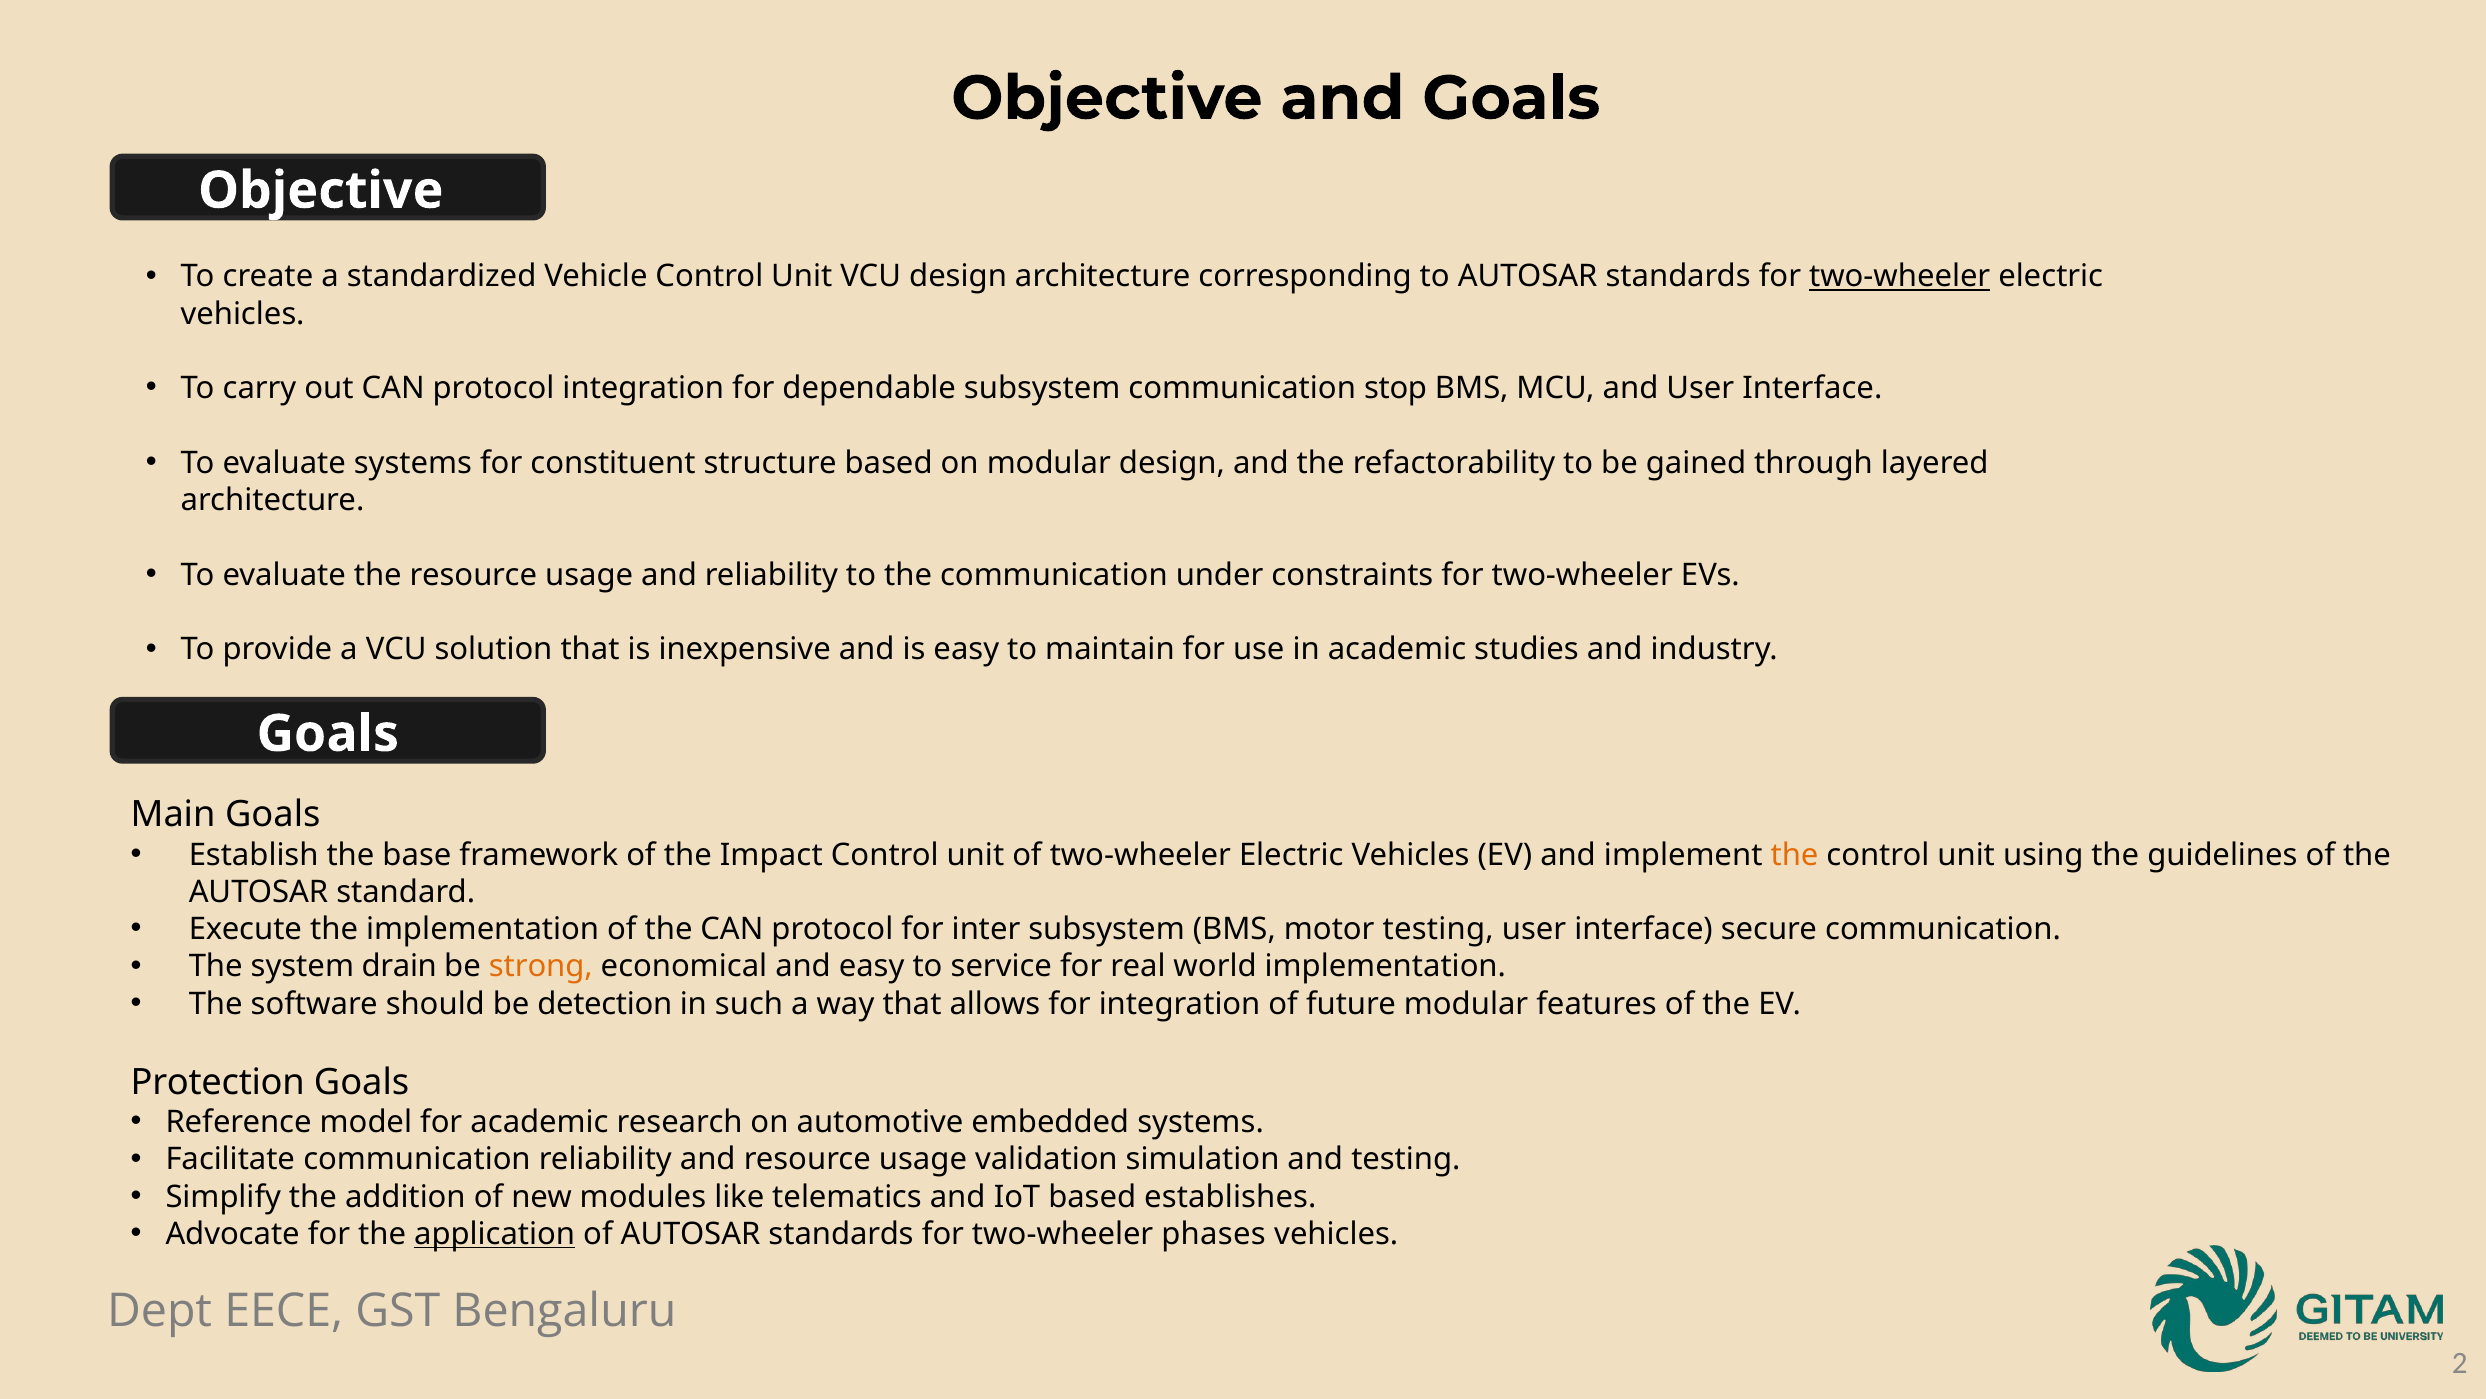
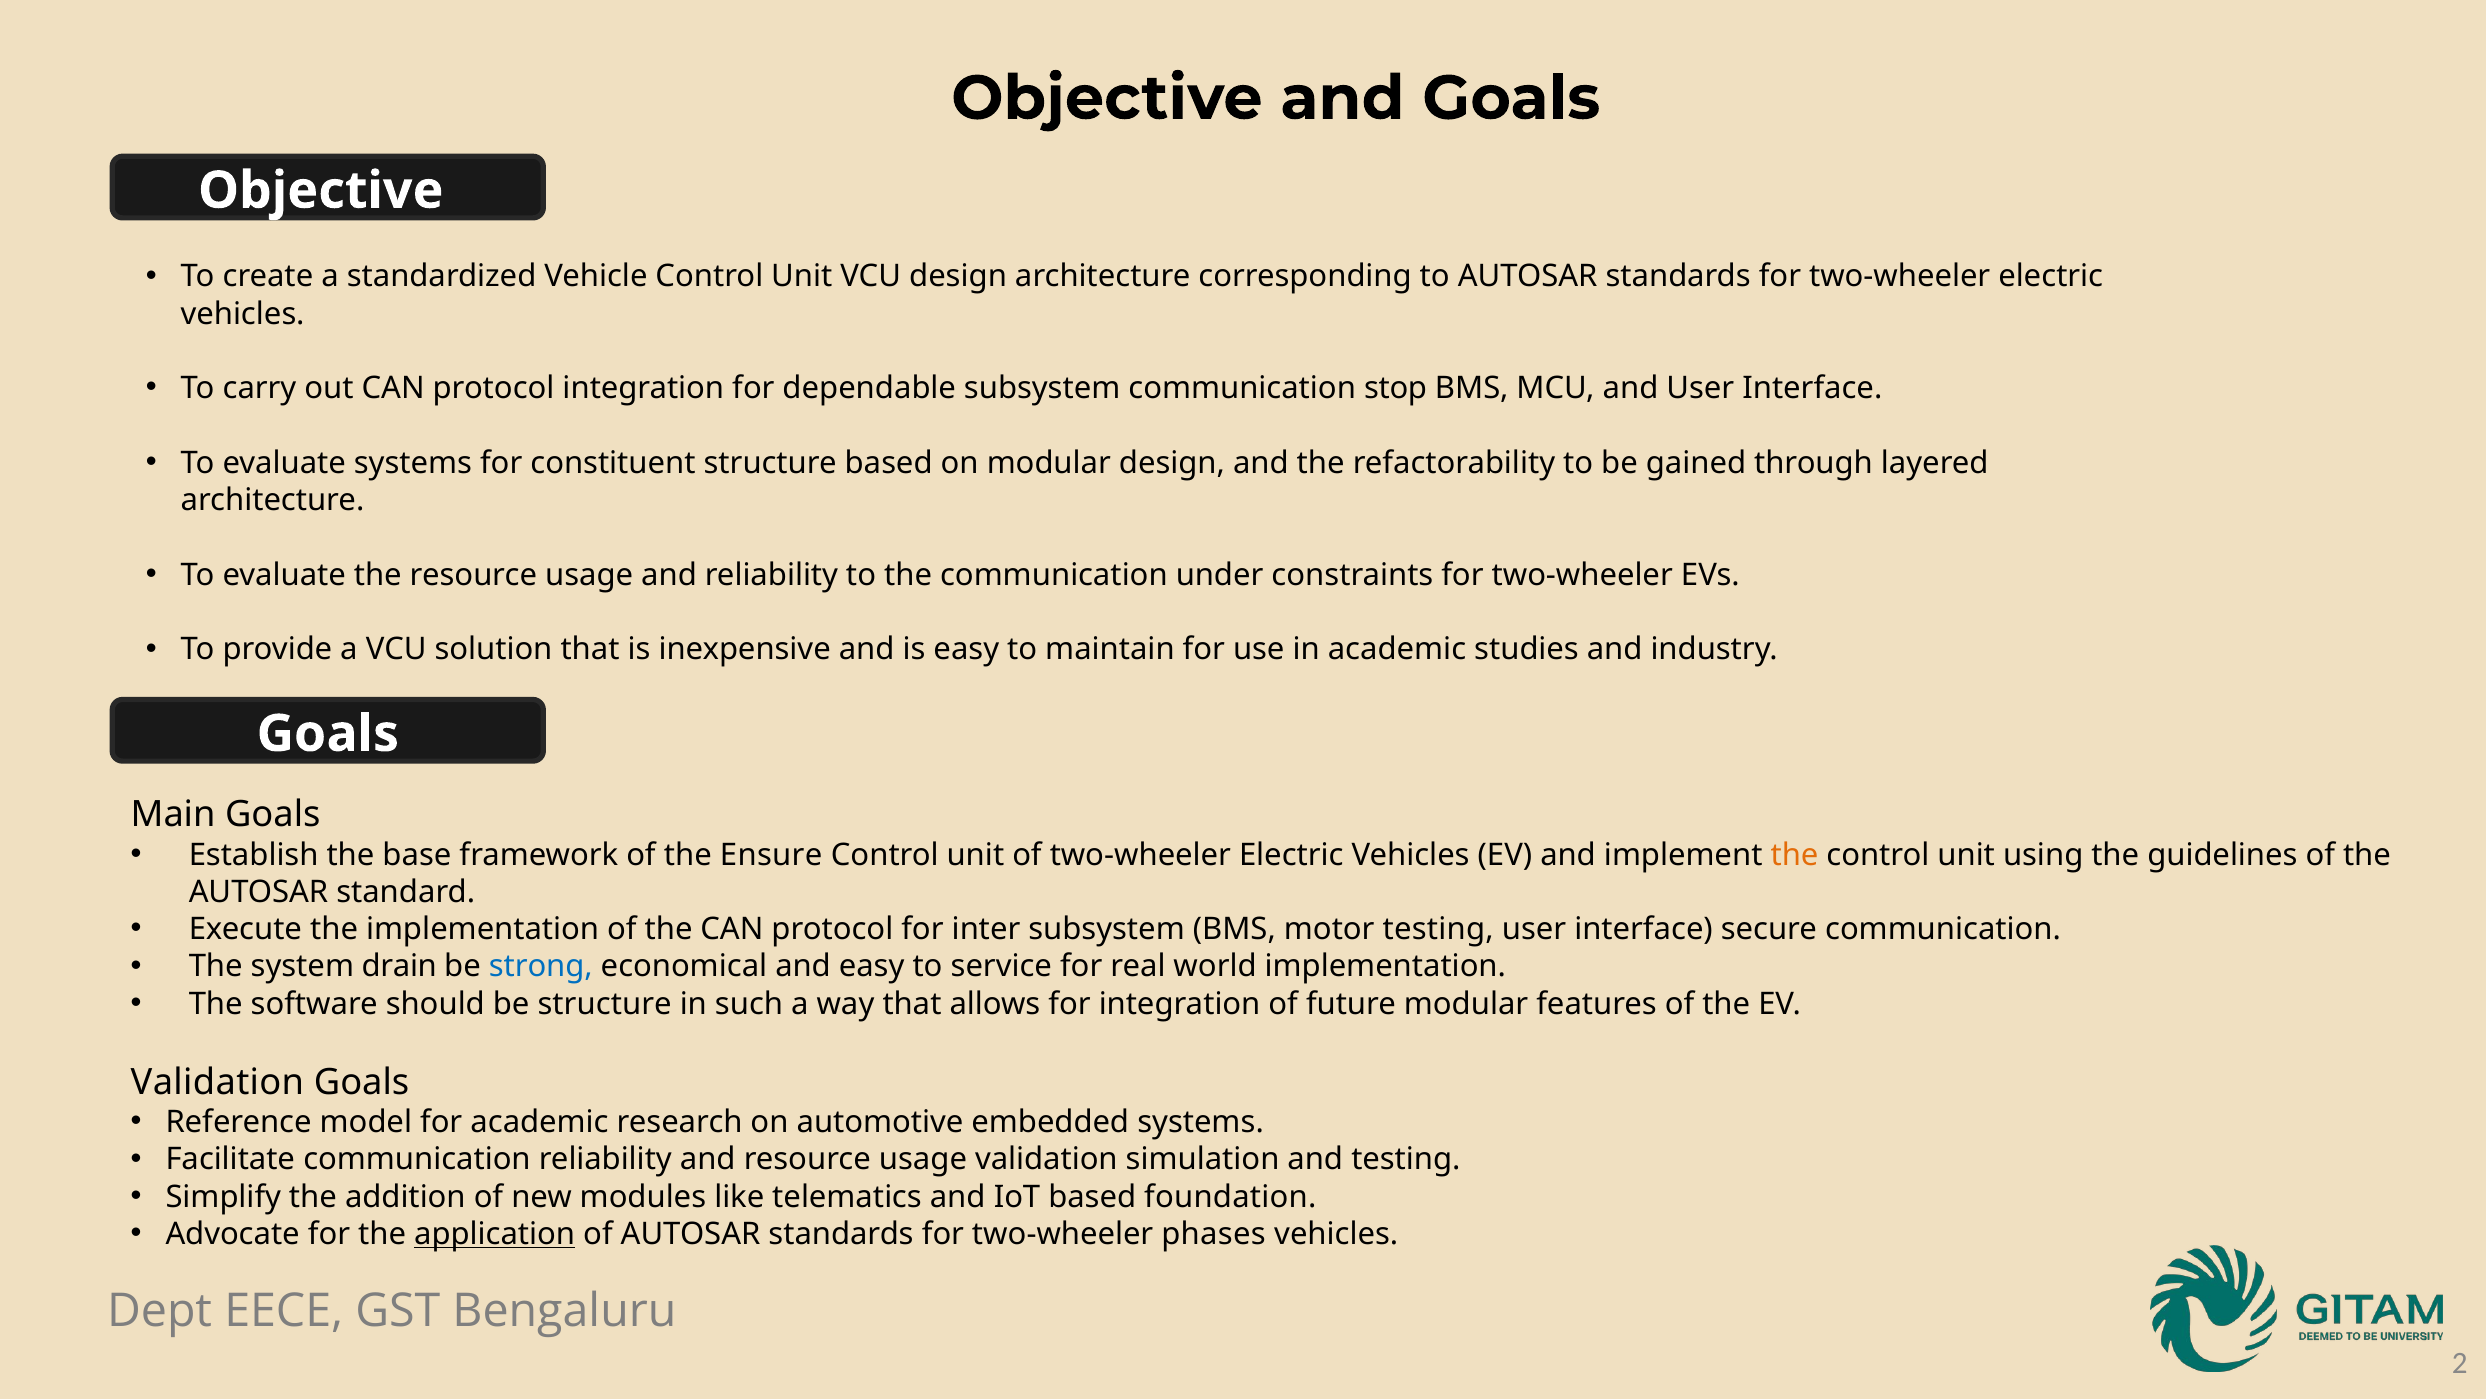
two-wheeler underline: present -> none (1900, 276)
Impact: Impact -> Ensure (771, 854)
strong colour: orange -> blue (541, 966)
be detection: detection -> structure (605, 1004)
Protection: Protection -> Validation (217, 1082)
establishes: establishes -> foundation (1230, 1196)
